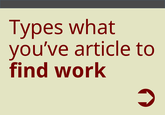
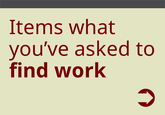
Types: Types -> Items (36, 28)
article: article -> asked (102, 49)
